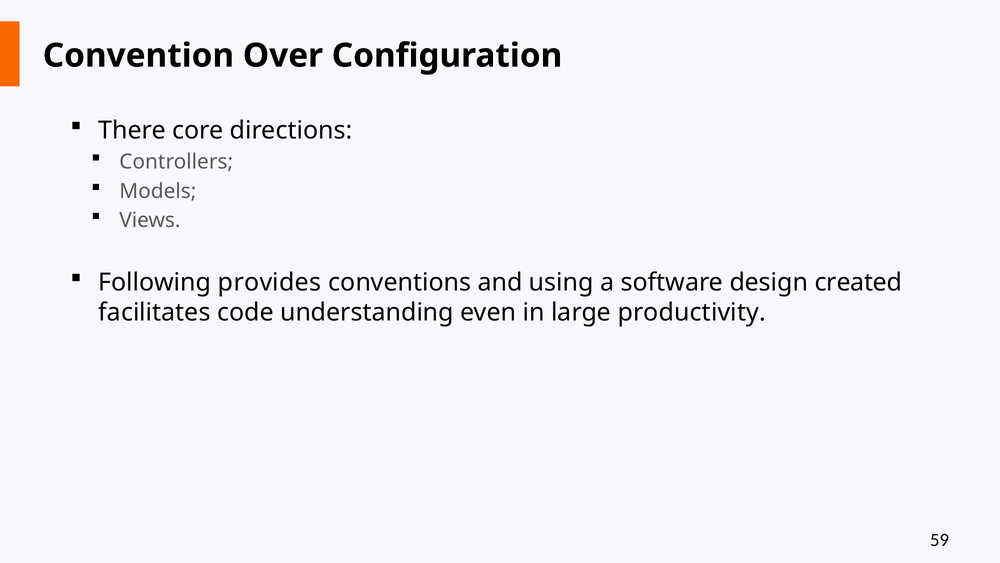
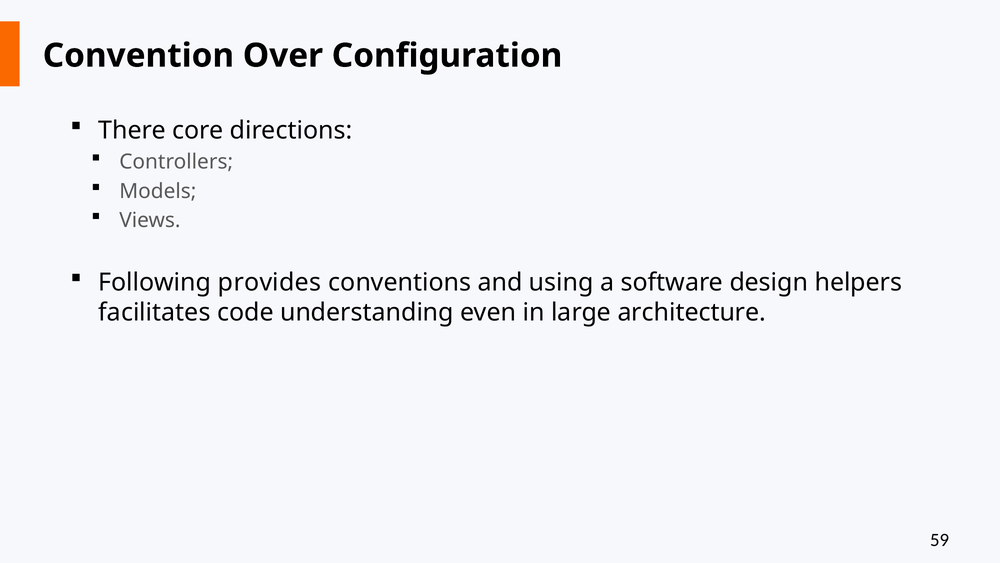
created: created -> helpers (858, 282)
productivity: productivity -> architecture (692, 312)
